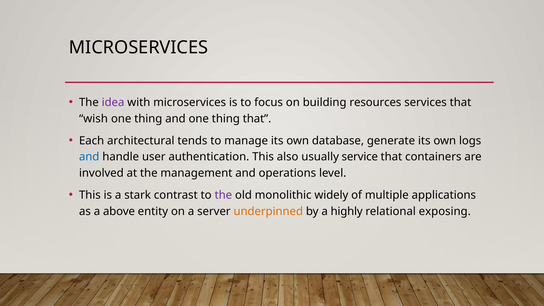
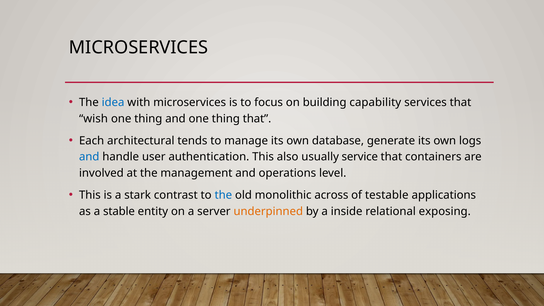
idea colour: purple -> blue (113, 102)
resources: resources -> capability (375, 102)
the colour: purple -> blue (223, 195)
widely: widely -> across (331, 195)
multiple: multiple -> testable (387, 195)
above: above -> stable (119, 212)
highly: highly -> inside (347, 212)
